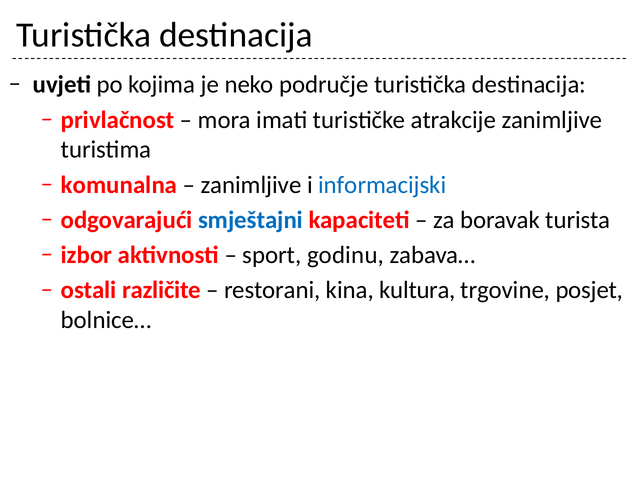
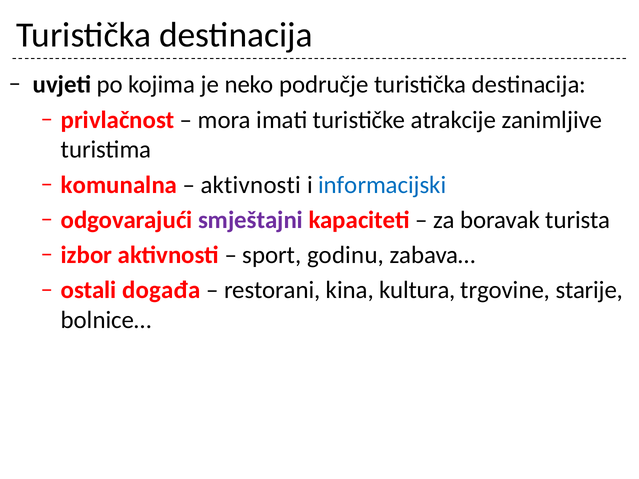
zanimljive: zanimljive -> aktivnosti (251, 185)
smještajni colour: blue -> purple (251, 220)
različite: različite -> događa (161, 290)
posjet: posjet -> starije (589, 290)
